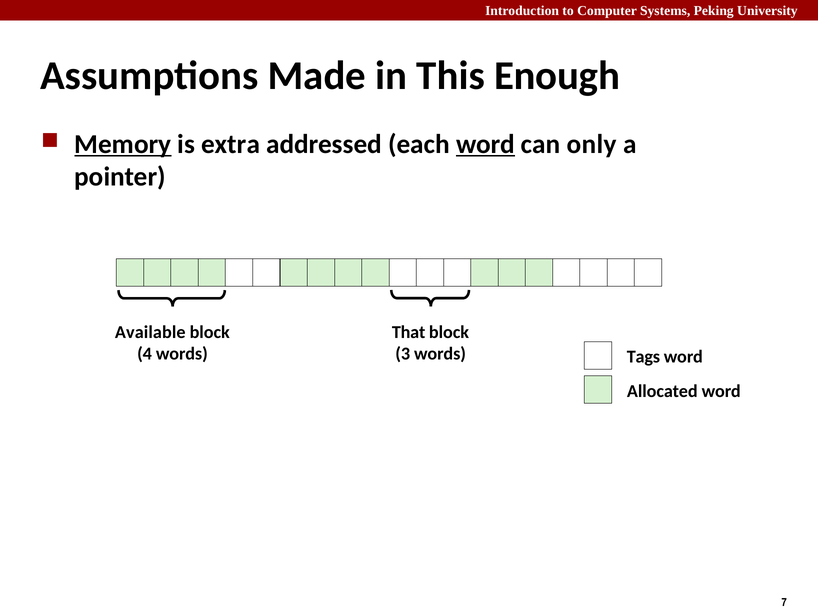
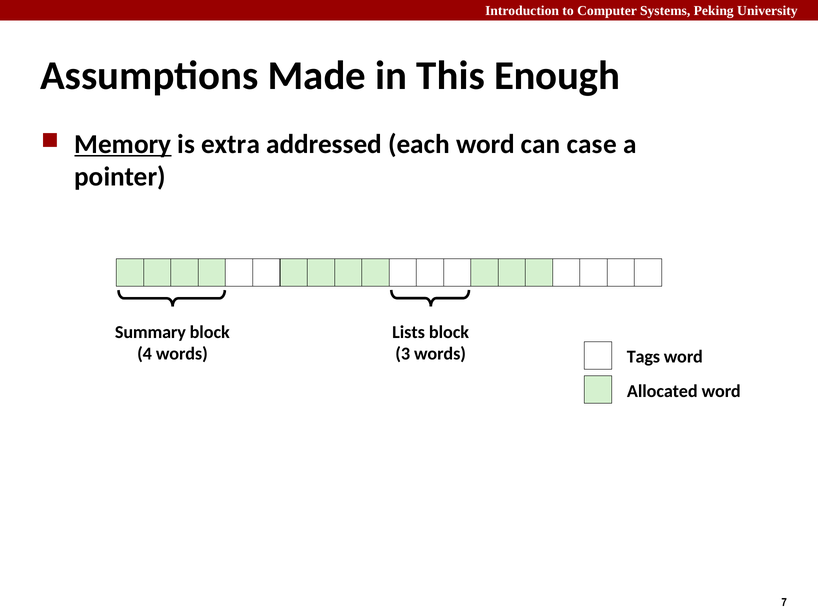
word underline: present -> none (485, 144)
only: only -> case (592, 144)
Available: Available -> Summary (150, 333)
That: That -> Lists (409, 333)
